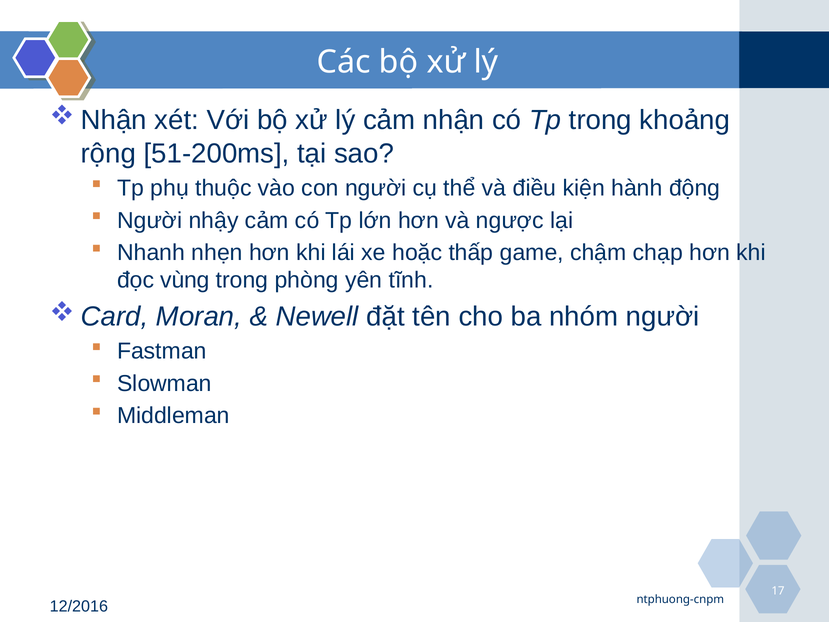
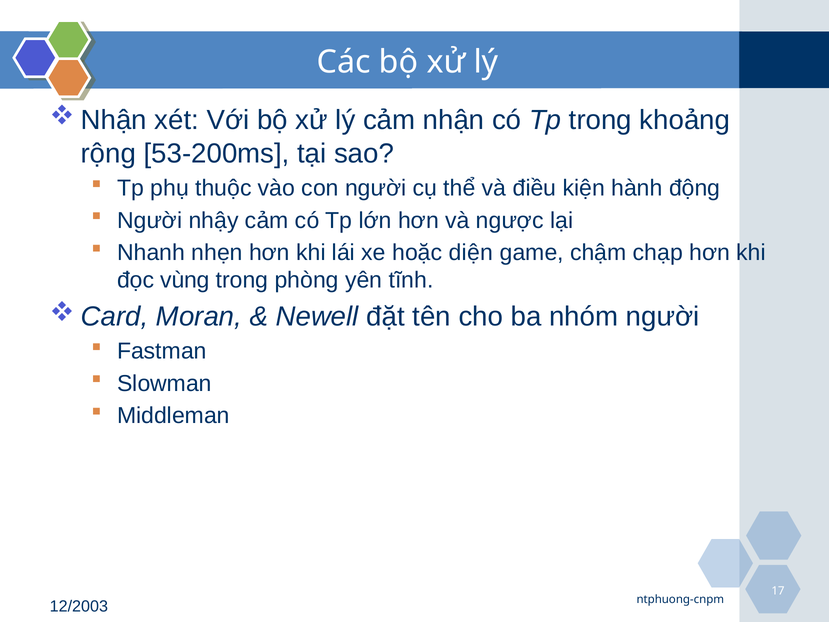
51-200ms: 51-200ms -> 53-200ms (217, 153)
thấp: thấp -> diện (471, 253)
12/2016: 12/2016 -> 12/2003 (79, 606)
